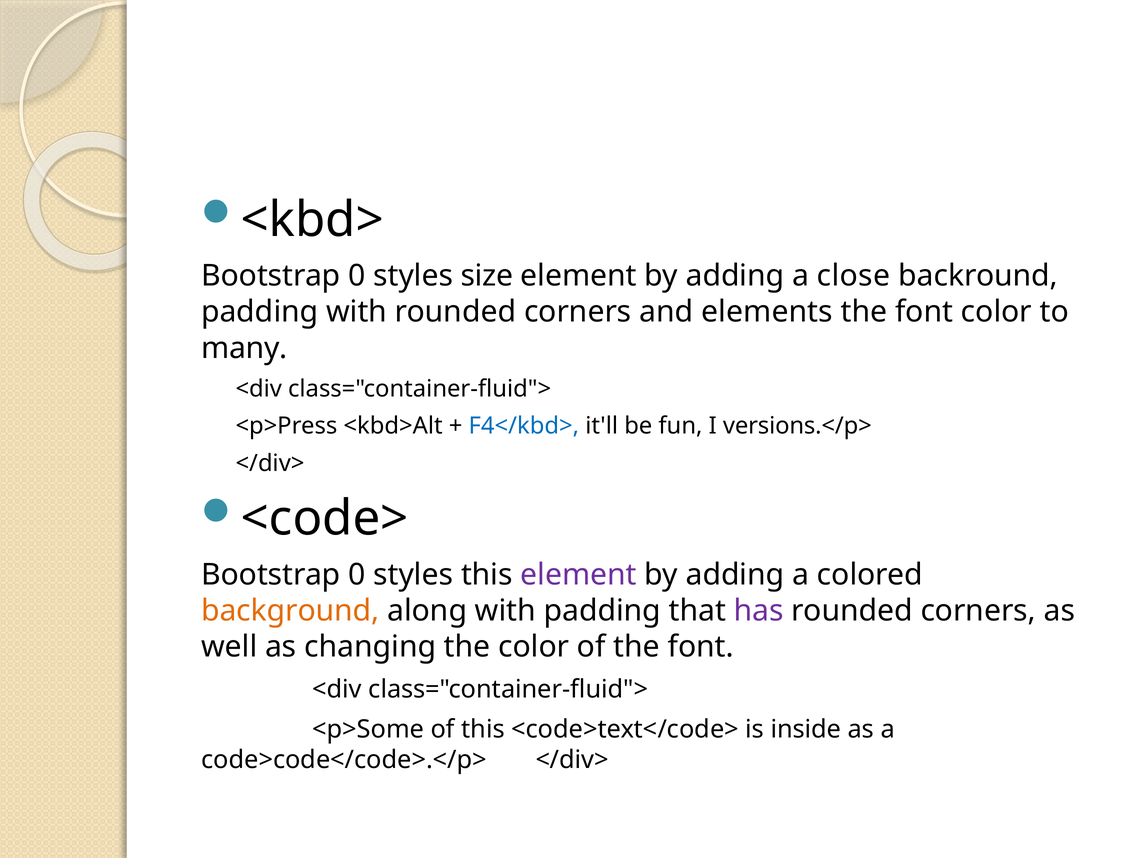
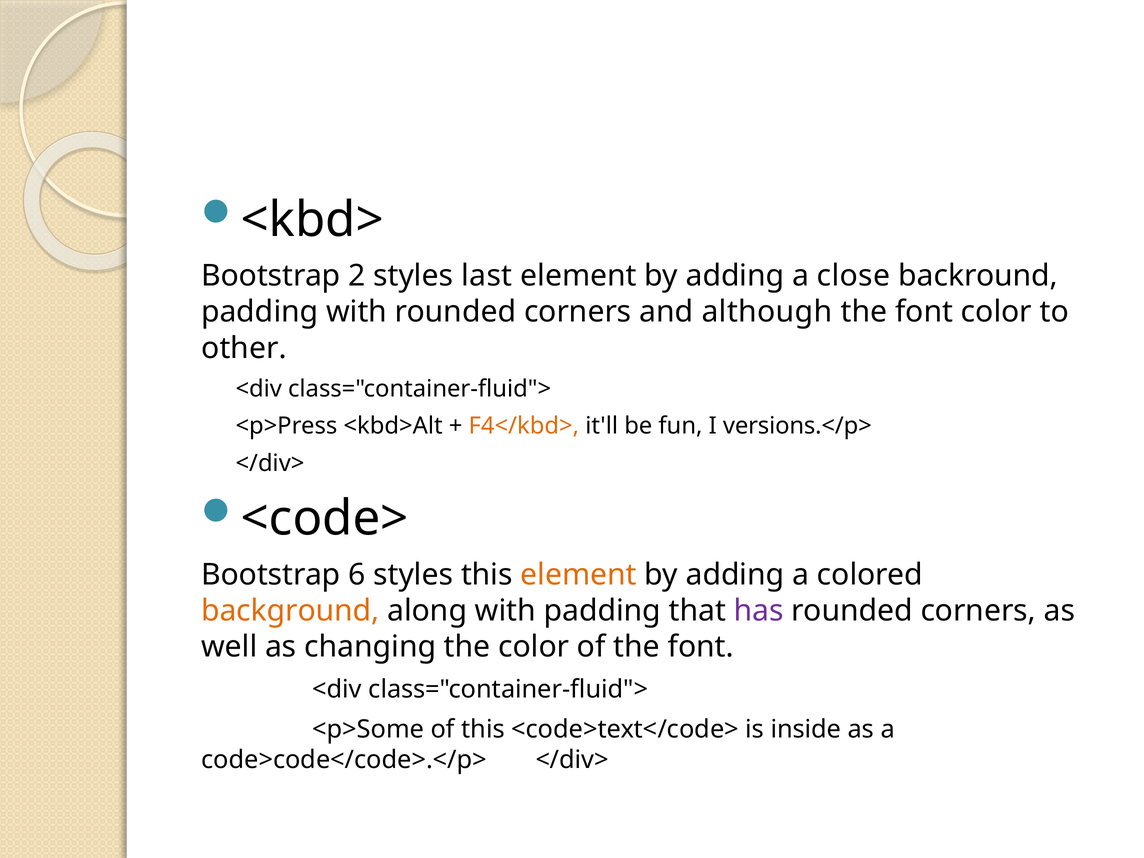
0: 0 -> 2 (357, 276)
size: size -> last (487, 276)
elements: elements -> although (767, 312)
many: many -> other (244, 348)
F4</kbd> colour: blue -> orange (524, 426)
0: 0 -> 6 (357, 575)
element colour: purple -> orange (579, 575)
